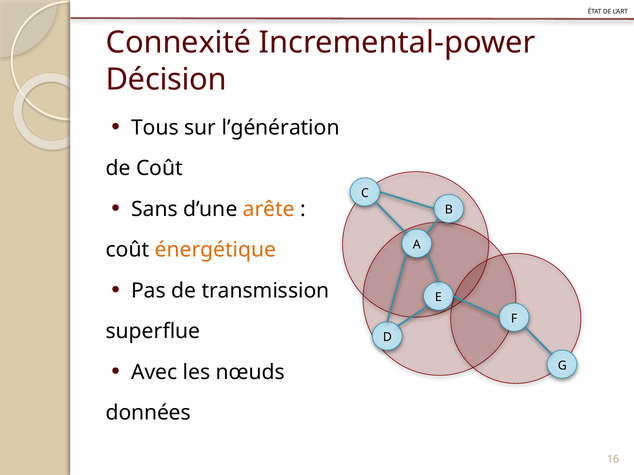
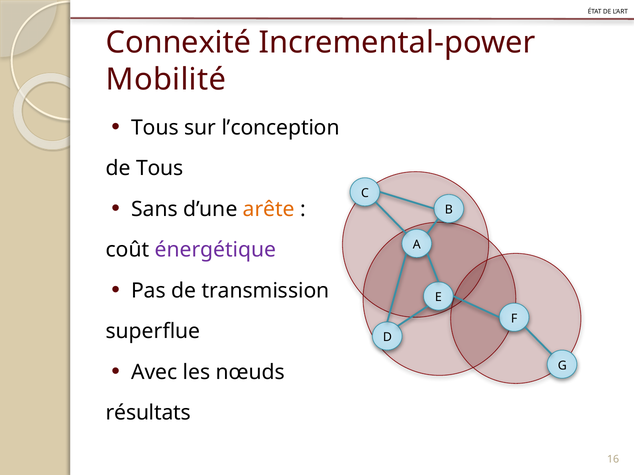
Décision: Décision -> Mobilité (166, 80)
l’génération: l’génération -> l’conception (281, 128)
de Coût: Coût -> Tous (160, 169)
énergétique colour: orange -> purple (215, 250)
données: données -> résultats (148, 413)
